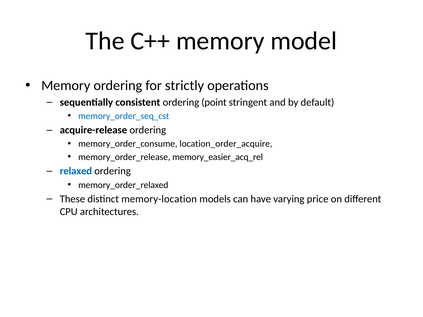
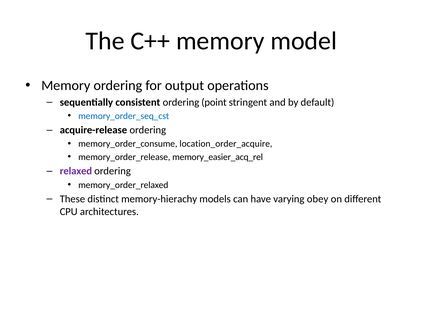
strictly: strictly -> output (185, 86)
relaxed colour: blue -> purple (76, 171)
memory-location: memory-location -> memory-hierachy (159, 199)
price: price -> obey (318, 199)
